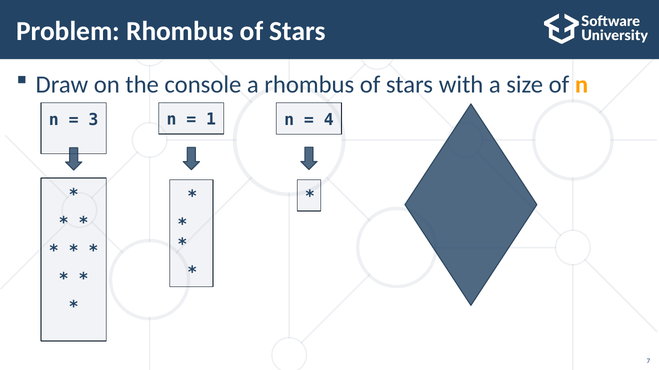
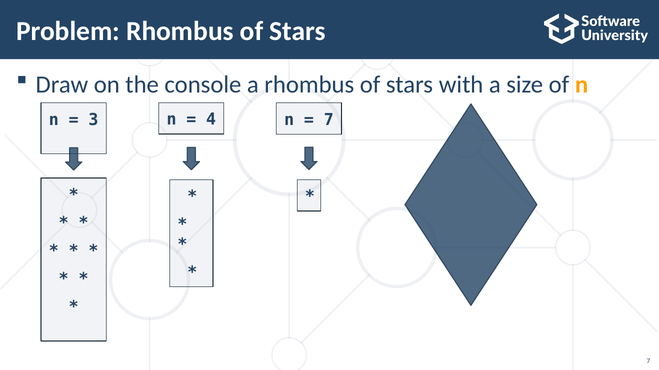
1: 1 -> 4 (211, 120)
4: 4 -> 7 (329, 120)
